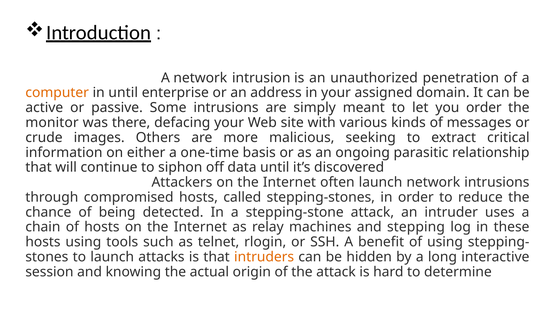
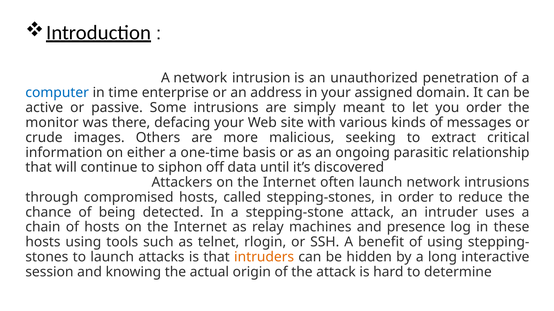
computer colour: orange -> blue (57, 93)
in until: until -> time (123, 93)
stepping: stepping -> presence (416, 228)
